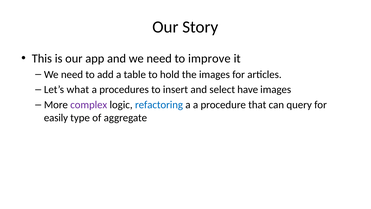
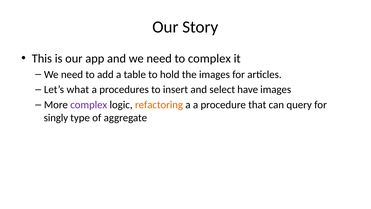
to improve: improve -> complex (209, 58)
refactoring colour: blue -> orange (159, 105)
easily: easily -> singly (56, 118)
